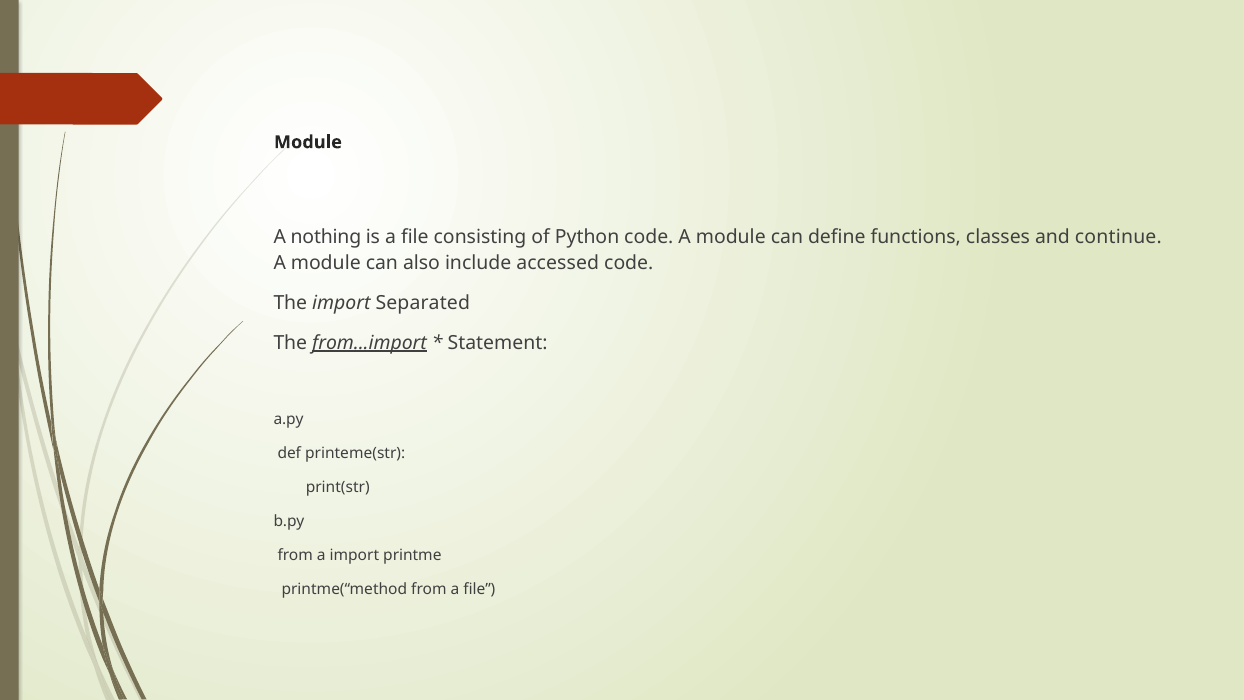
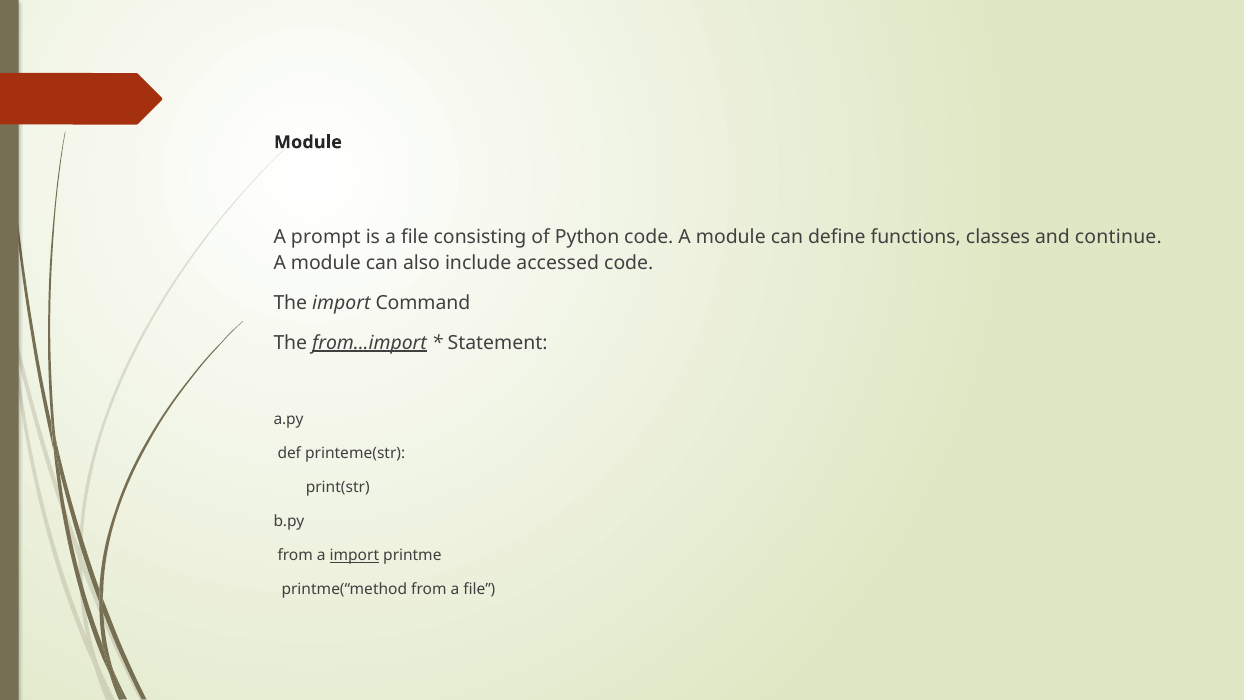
nothing: nothing -> prompt (326, 237)
Separated: Separated -> Command (423, 303)
import underline: none -> present (354, 555)
